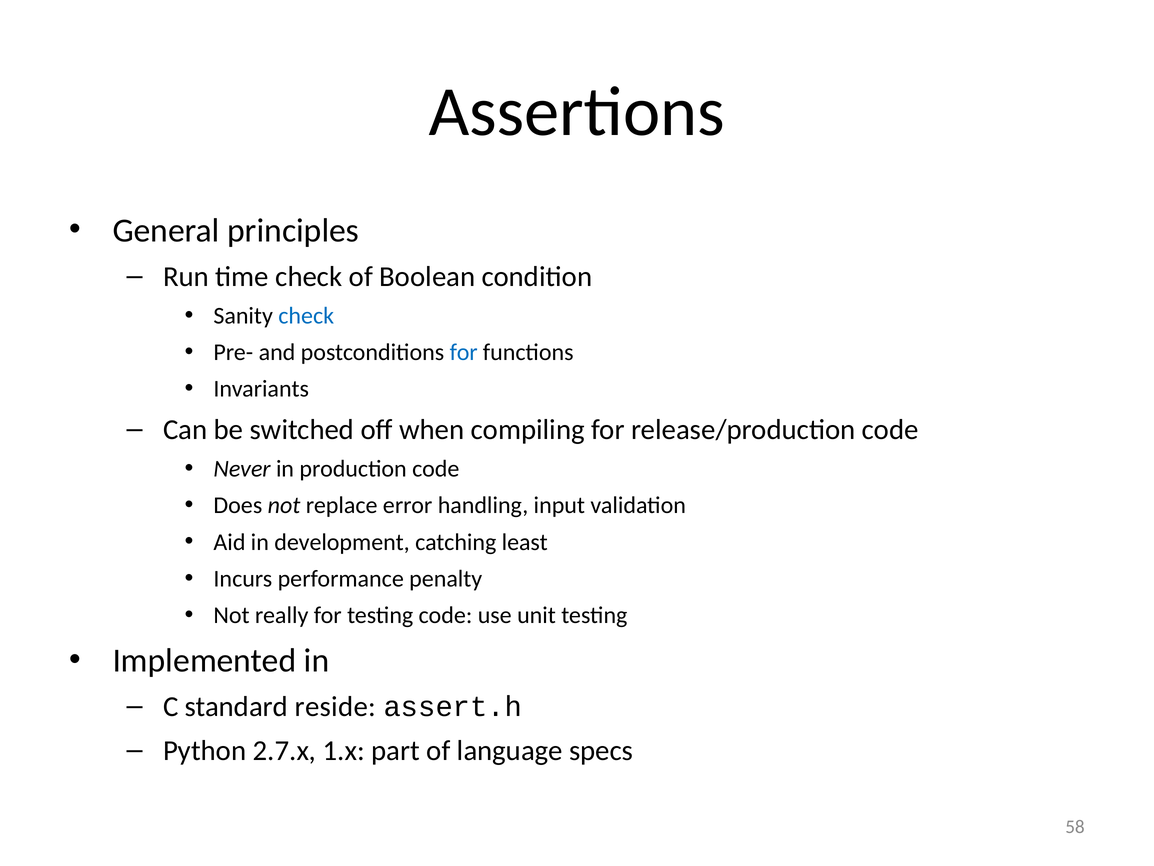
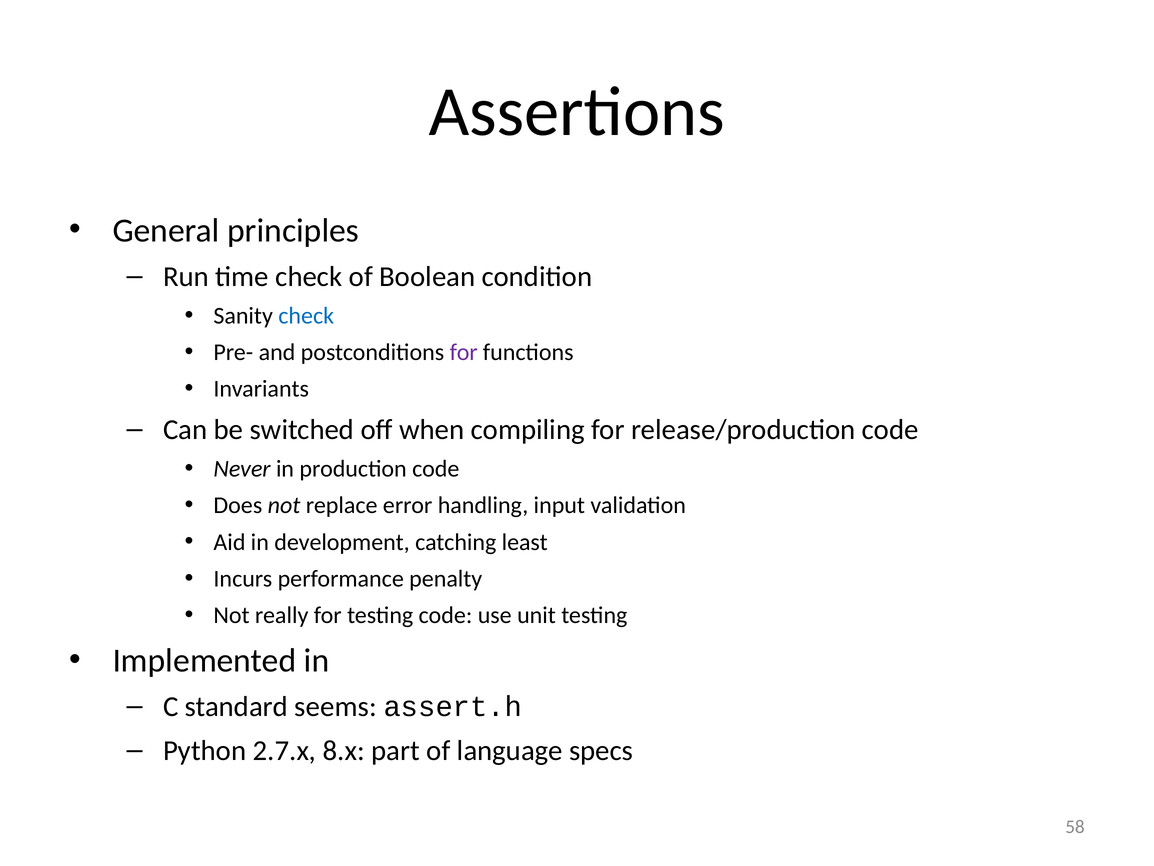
for colour: blue -> purple (464, 352)
reside: reside -> seems (335, 707)
1.x: 1.x -> 8.x (344, 750)
